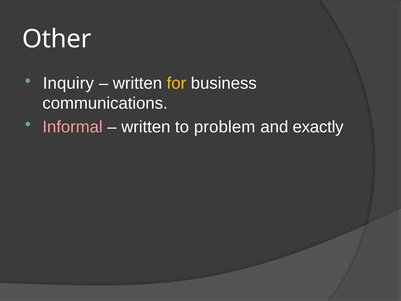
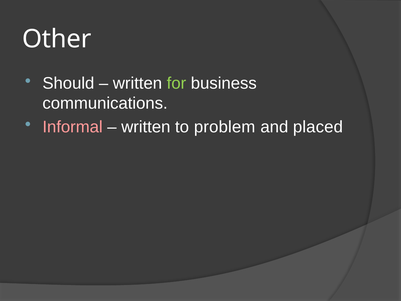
Inquiry: Inquiry -> Should (68, 83)
for colour: yellow -> light green (176, 83)
exactly: exactly -> placed (318, 127)
